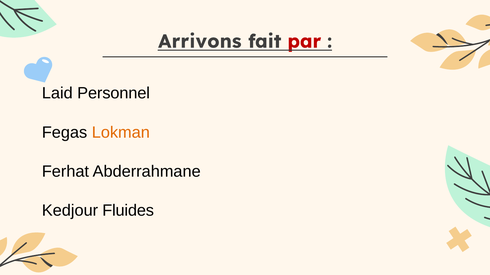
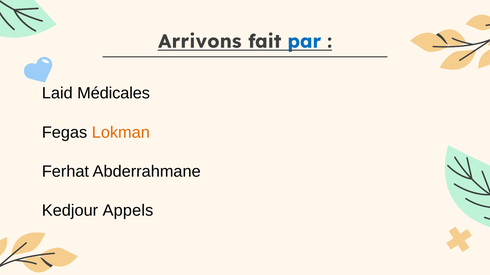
par colour: red -> blue (304, 42)
Personnel: Personnel -> Médicales (114, 93)
Fluides: Fluides -> Appels (128, 211)
